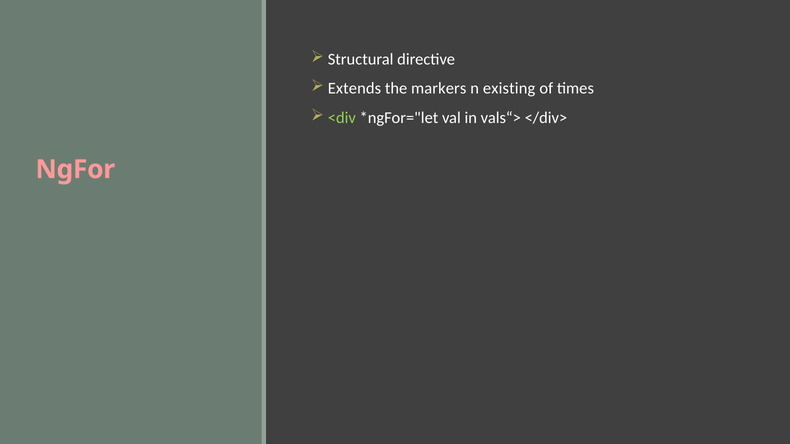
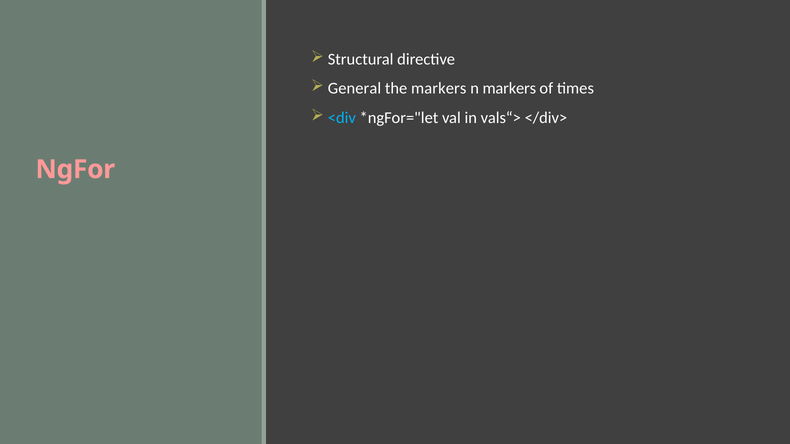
Extends: Extends -> General (354, 89)
n existing: existing -> markers (509, 89)
<div colour: light green -> light blue (342, 118)
